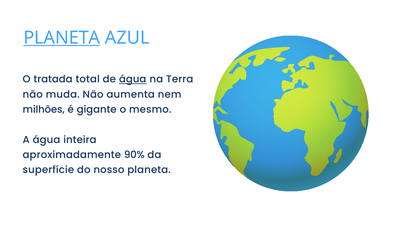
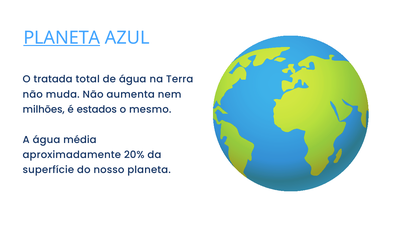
água underline: present -> none (133, 79)
gigante: gigante -> estados (97, 109)
inteira: inteira -> média (80, 140)
90%: 90% -> 20% (134, 155)
